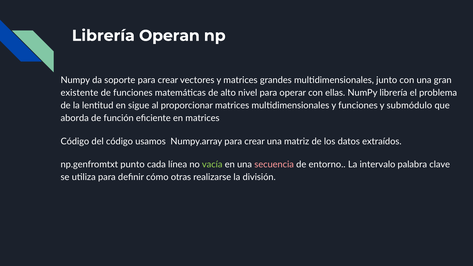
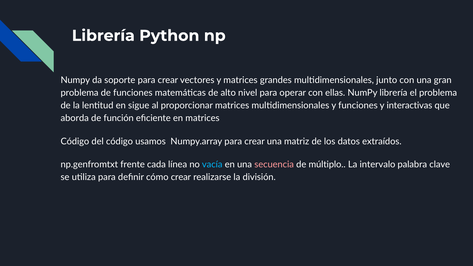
Operan: Operan -> Python (169, 36)
existente: existente -> problema (80, 93)
submódulo: submódulo -> interactivas (409, 106)
punto: punto -> frente (133, 165)
vacía colour: light green -> light blue (212, 165)
entorno: entorno -> múltiplo (327, 165)
cómo otras: otras -> crear (181, 177)
